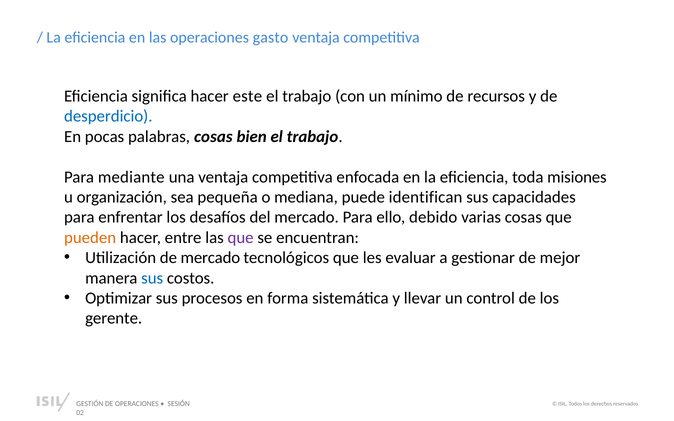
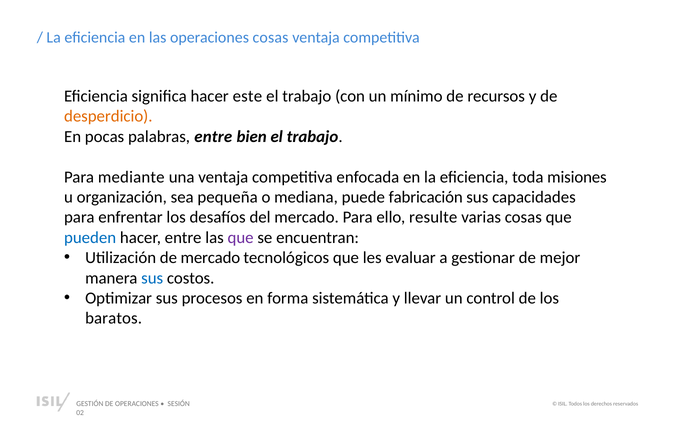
operaciones gasto: gasto -> cosas (271, 38)
desperdicio colour: blue -> orange (108, 116)
palabras cosas: cosas -> entre (213, 137)
identifican: identifican -> fabricación (426, 197)
debido: debido -> resulte (433, 217)
pueden colour: orange -> blue (90, 238)
gerente: gerente -> baratos (114, 319)
